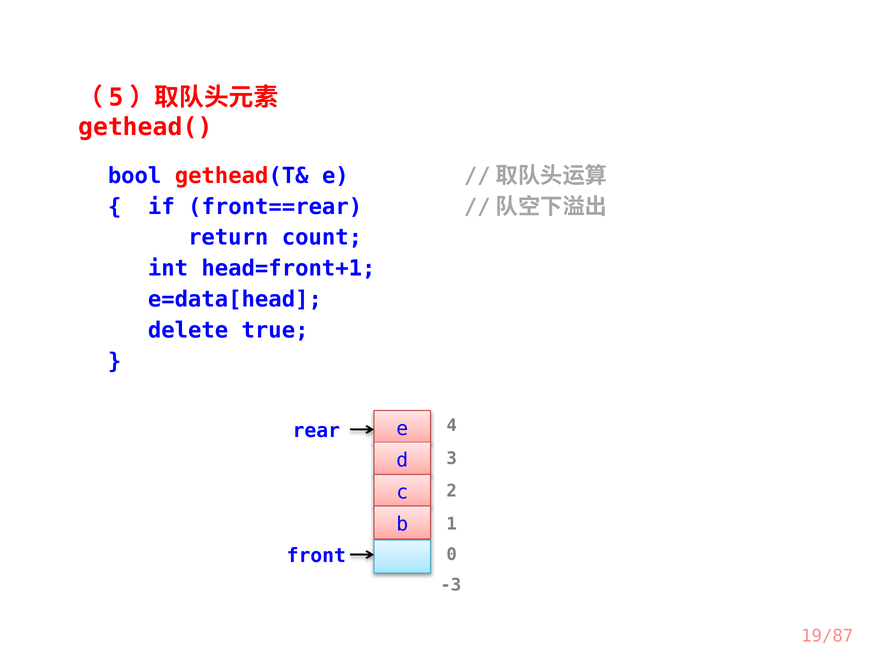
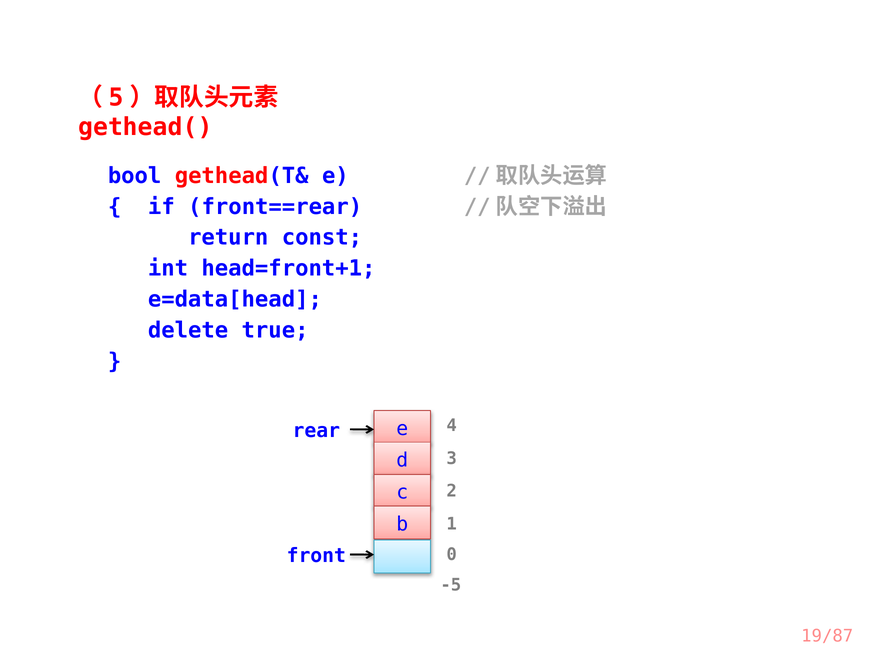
count: count -> const (322, 237)
-3: -3 -> -5 (451, 585)
